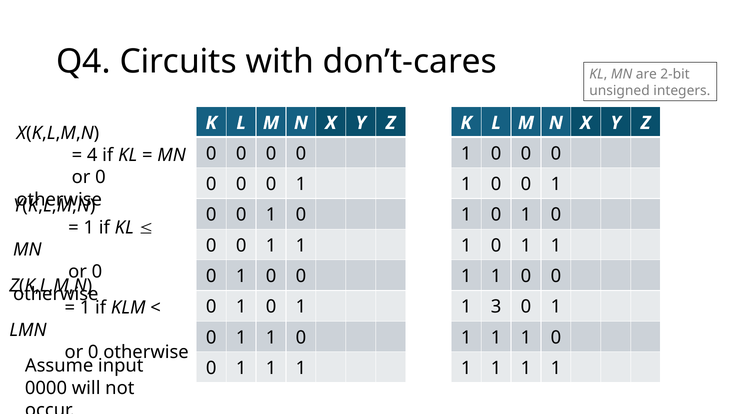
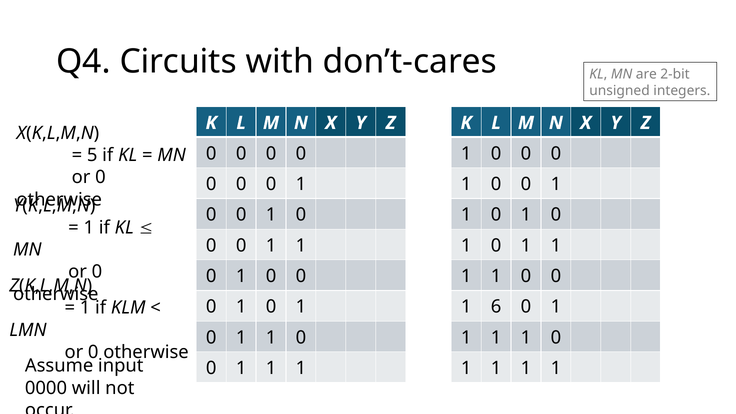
4: 4 -> 5 (92, 155)
3: 3 -> 6 (496, 307)
